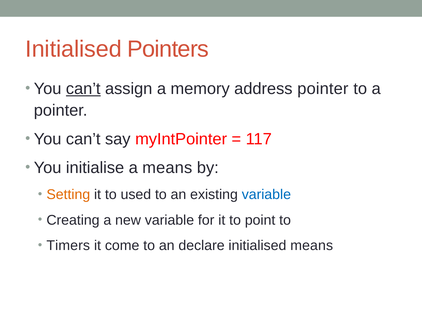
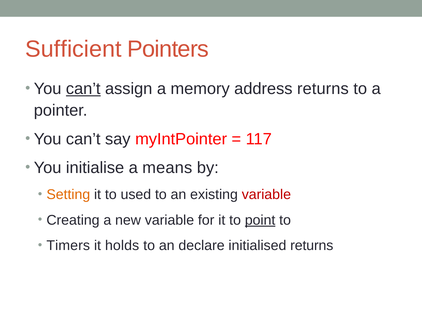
Initialised: Initialised -> Sufficient (74, 49)
address pointer: pointer -> returns (323, 89)
variable colour: blue -> red (266, 195)
point underline: none -> present (260, 220)
come: come -> holds (122, 246)
initialised means: means -> returns (312, 246)
